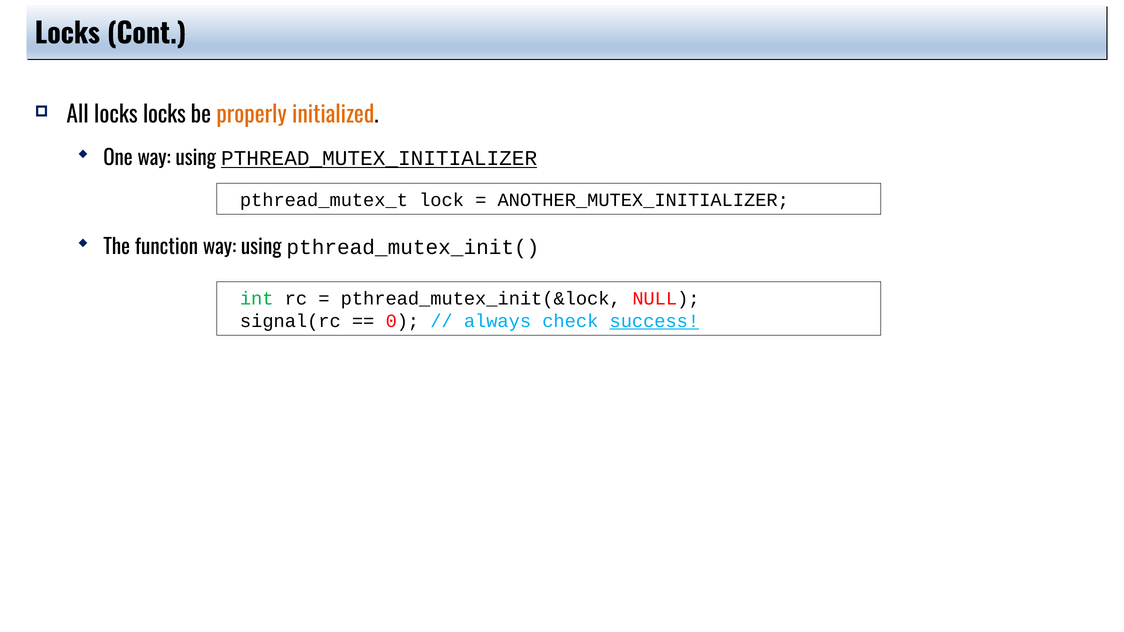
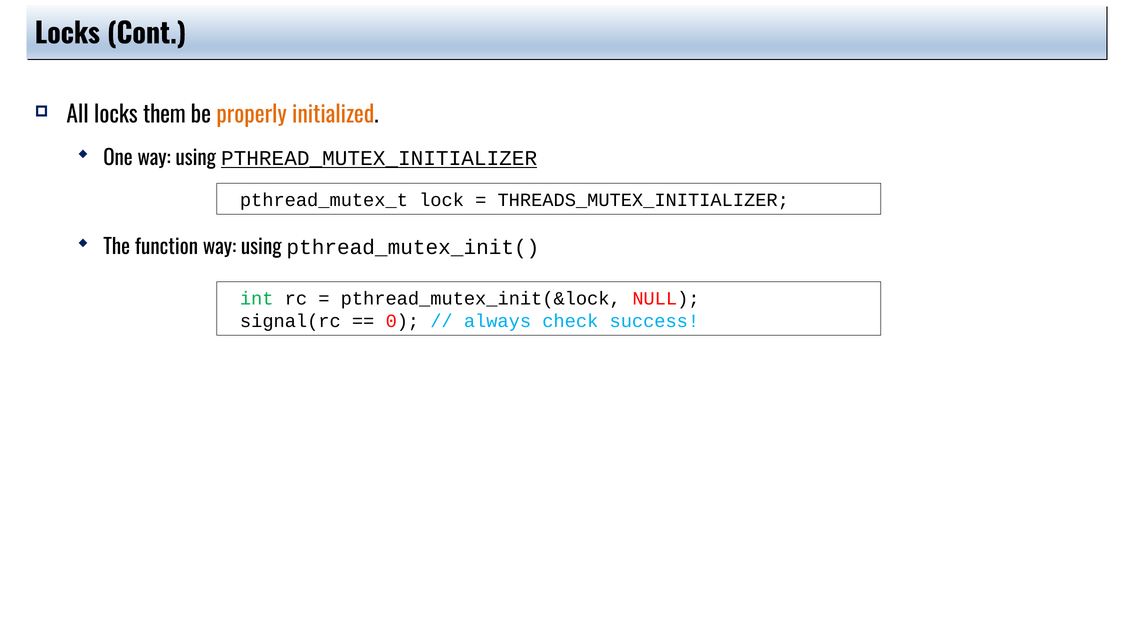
locks locks: locks -> them (164, 115)
ANOTHER_MUTEX_INITIALIZER: ANOTHER_MUTEX_INITIALIZER -> THREADS_MUTEX_INITIALIZER (643, 200)
success underline: present -> none (654, 321)
